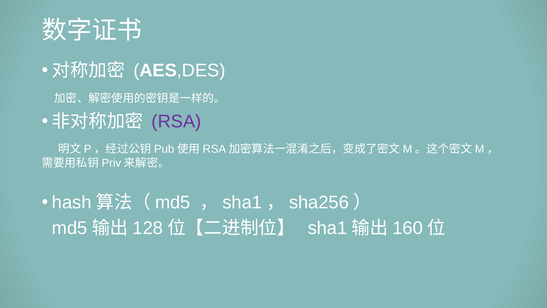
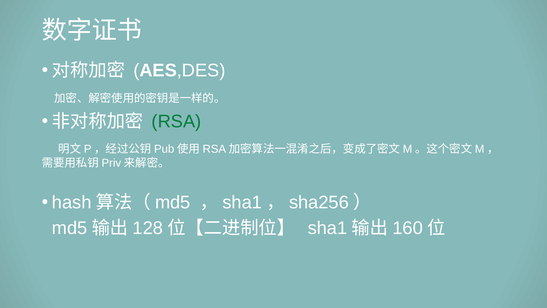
RSA colour: purple -> green (176, 121)
